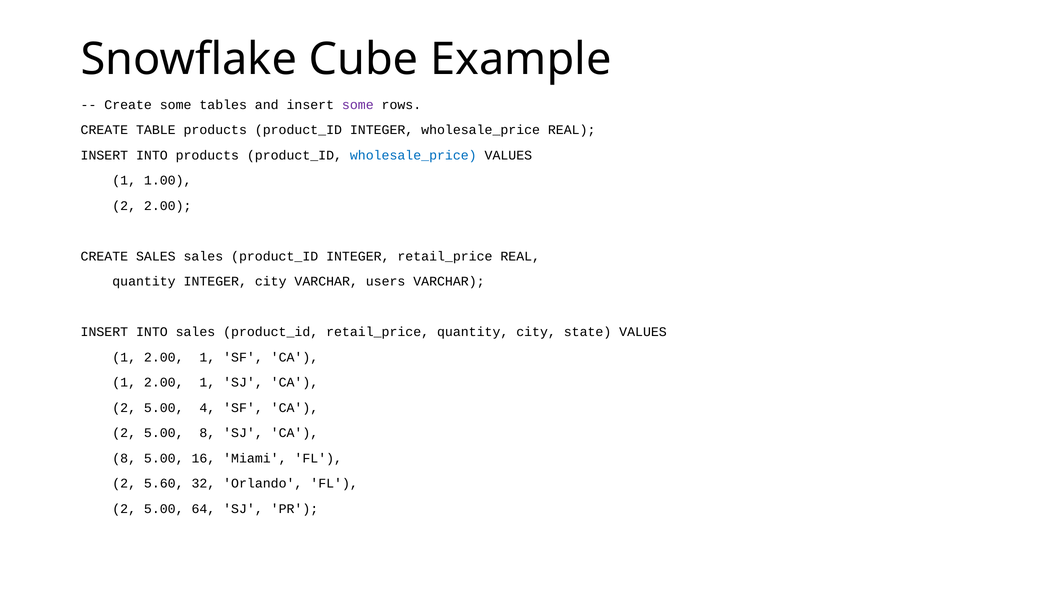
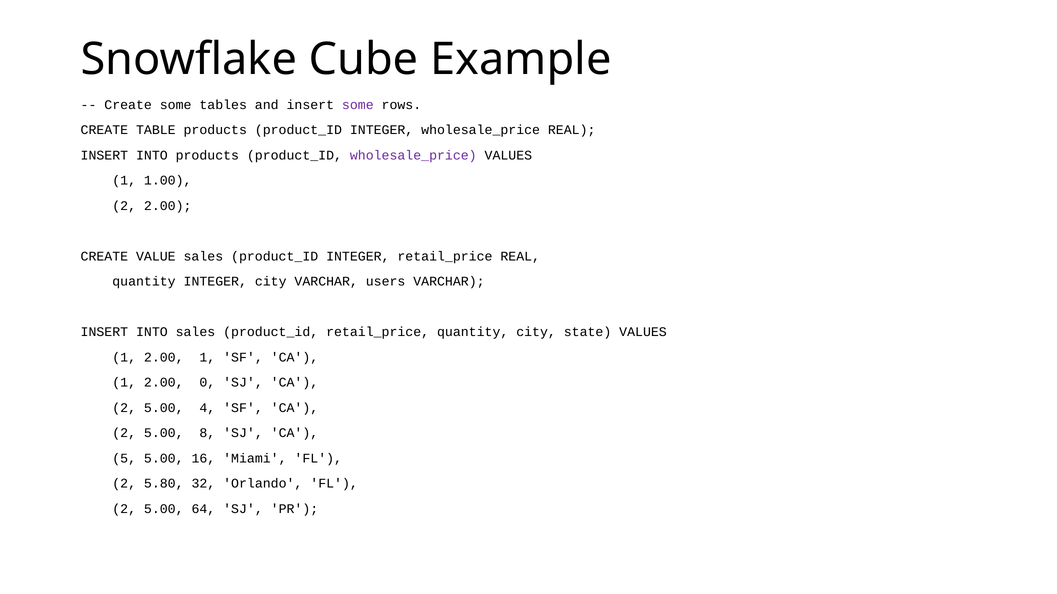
wholesale_price colour: blue -> purple (413, 155)
CREATE SALES: SALES -> VALUE (156, 257)
1: 1 -> 0 (207, 383)
8: 8 -> 5 (124, 459)
5.60: 5.60 -> 5.80 (164, 484)
